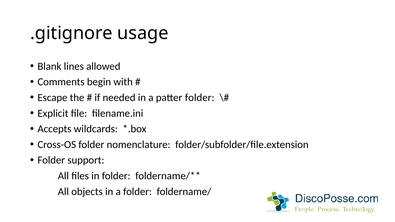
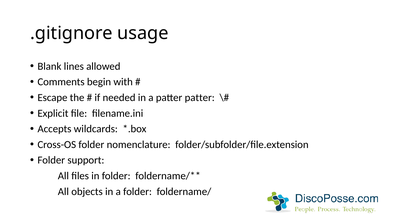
patter folder: folder -> patter (200, 98)
